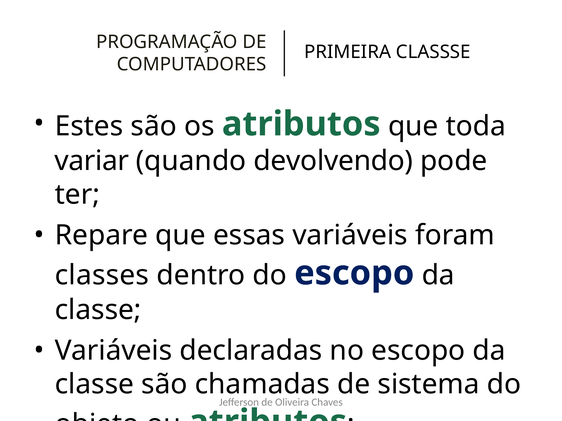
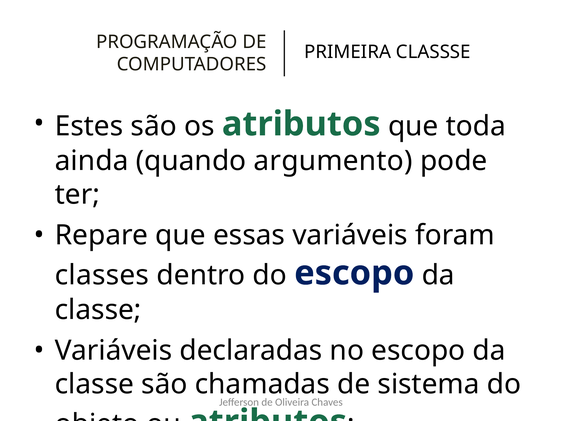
variar: variar -> ainda (92, 161)
devolvendo: devolvendo -> argumento (333, 161)
